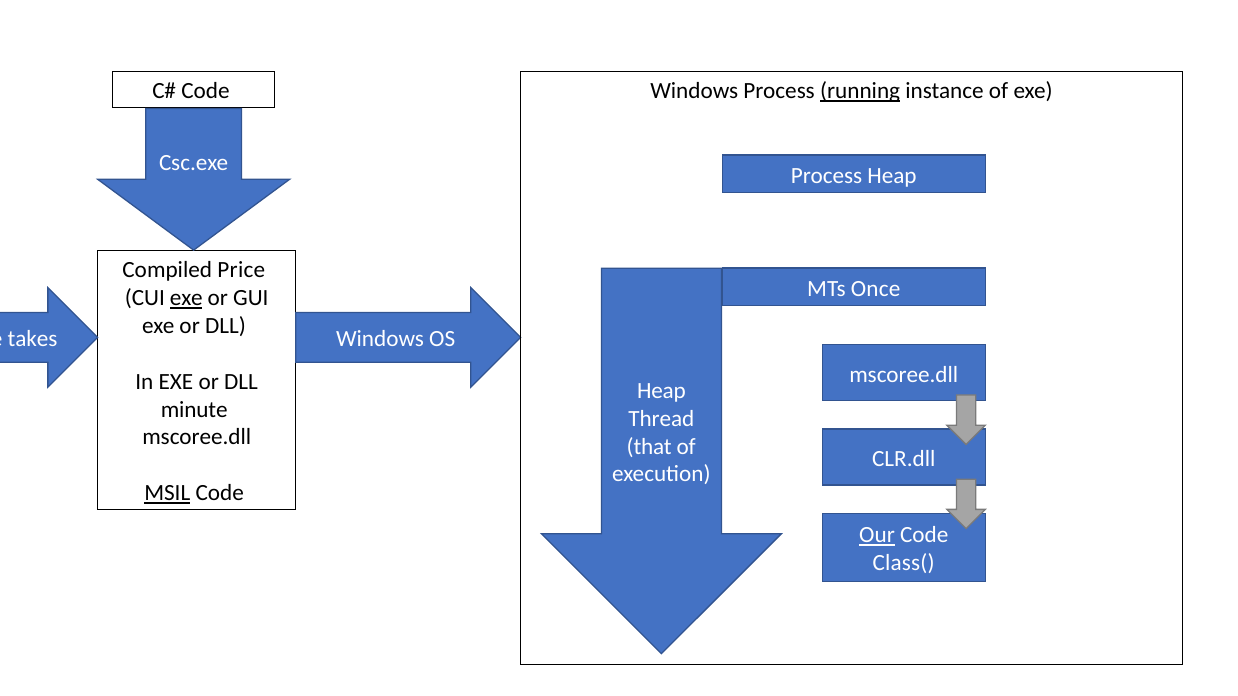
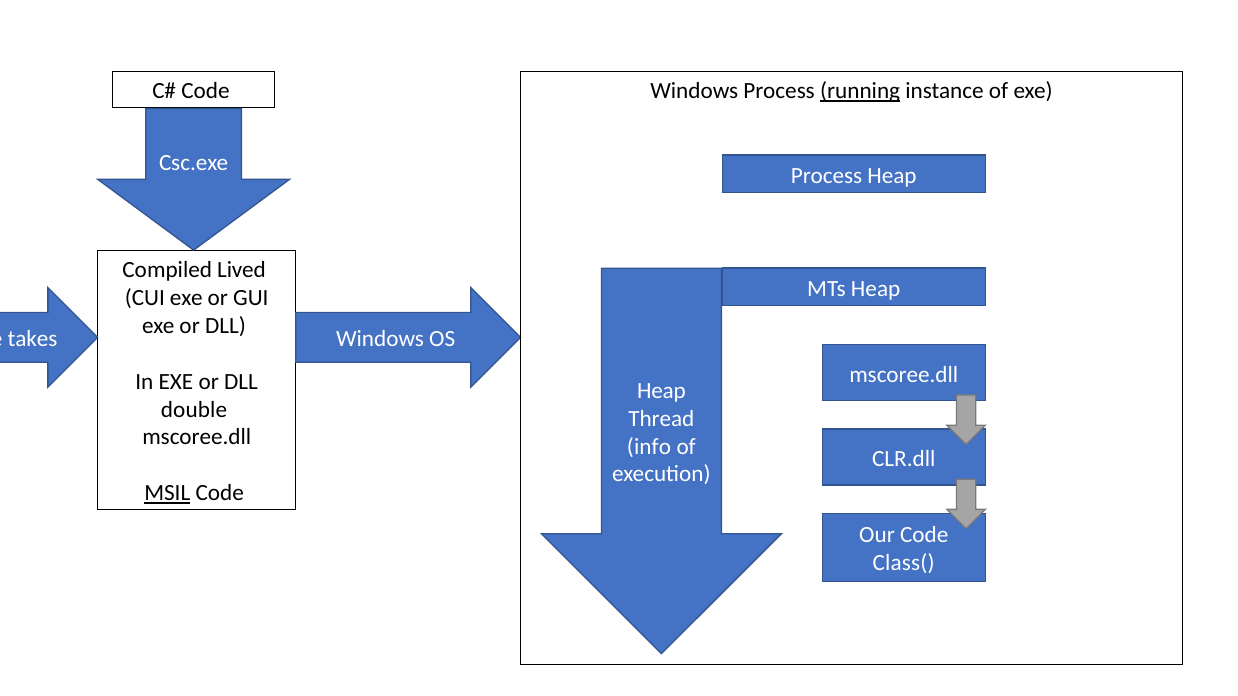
Price: Price -> Lived (242, 270)
MTs Once: Once -> Heap (876, 289)
exe underline: present -> none (186, 298)
minute: minute -> double (194, 410)
that: that -> info (649, 447)
Our underline: present -> none (877, 535)
